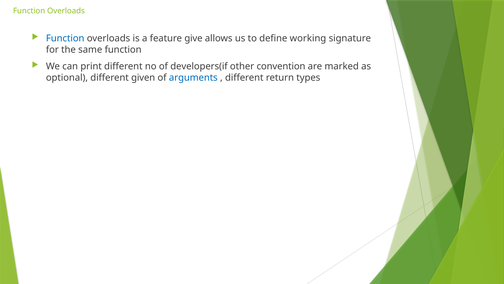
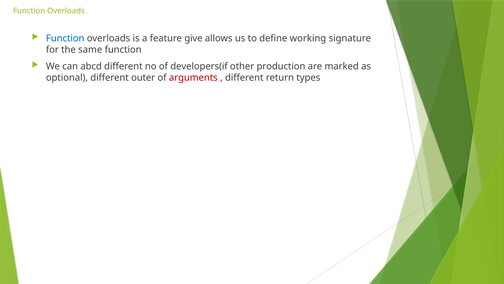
print: print -> abcd (91, 66)
convention: convention -> production (281, 66)
given: given -> outer (143, 77)
arguments colour: blue -> red (193, 77)
